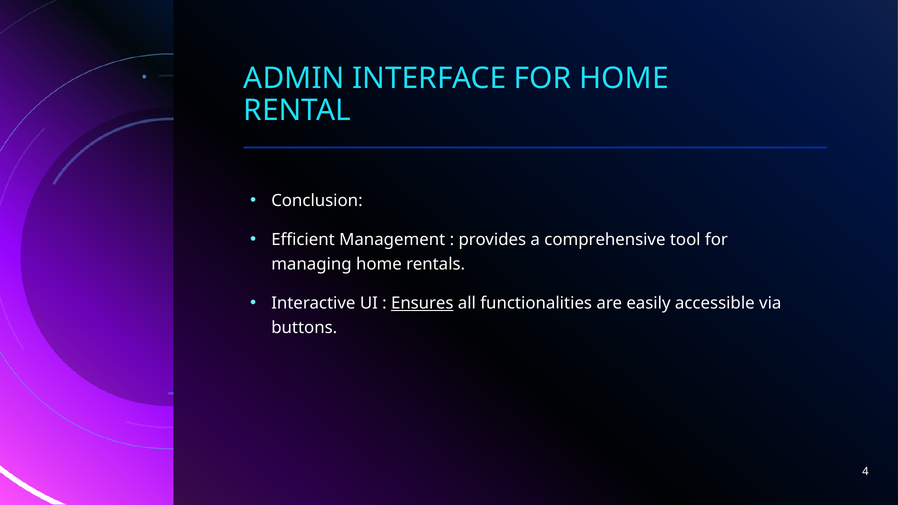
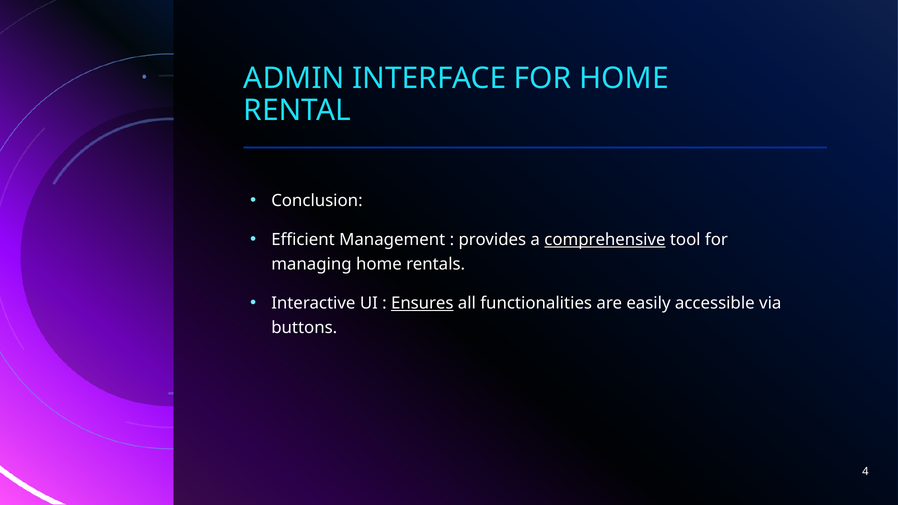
comprehensive underline: none -> present (605, 240)
